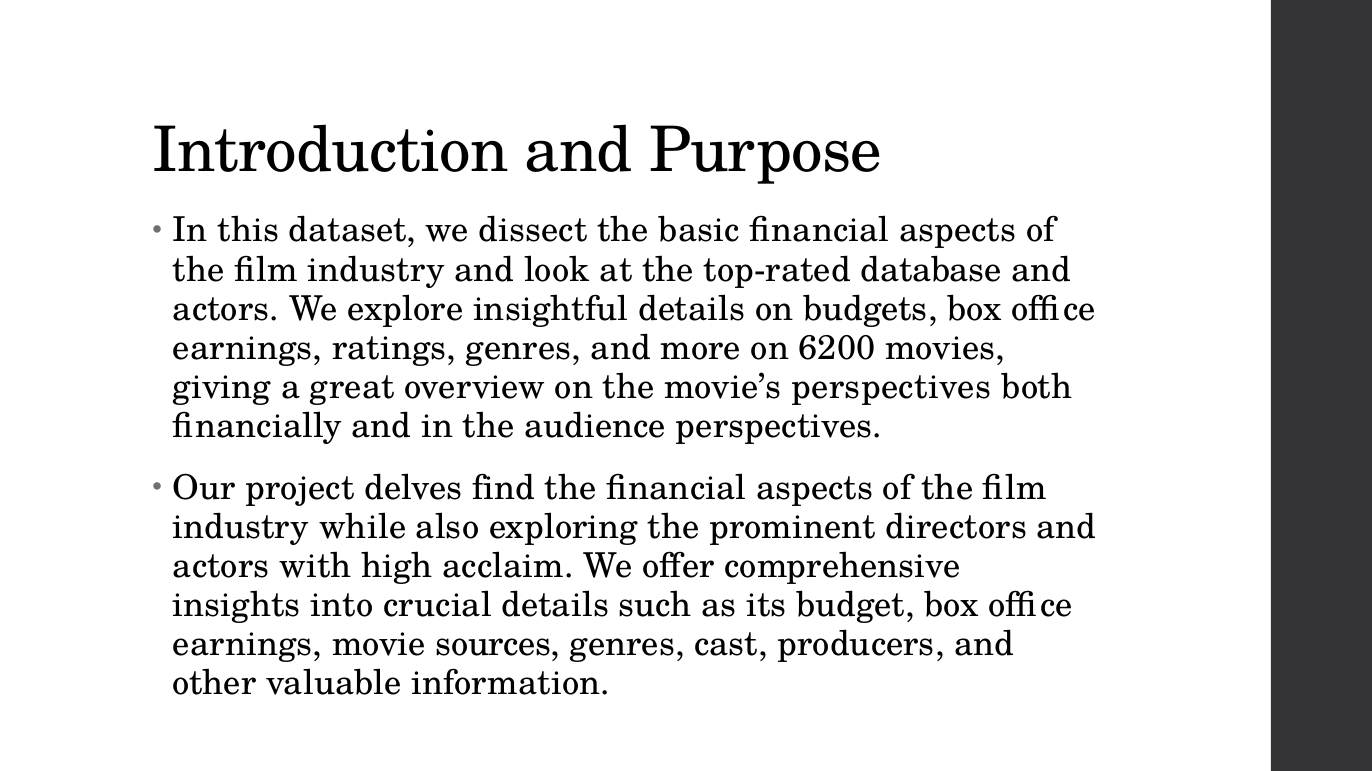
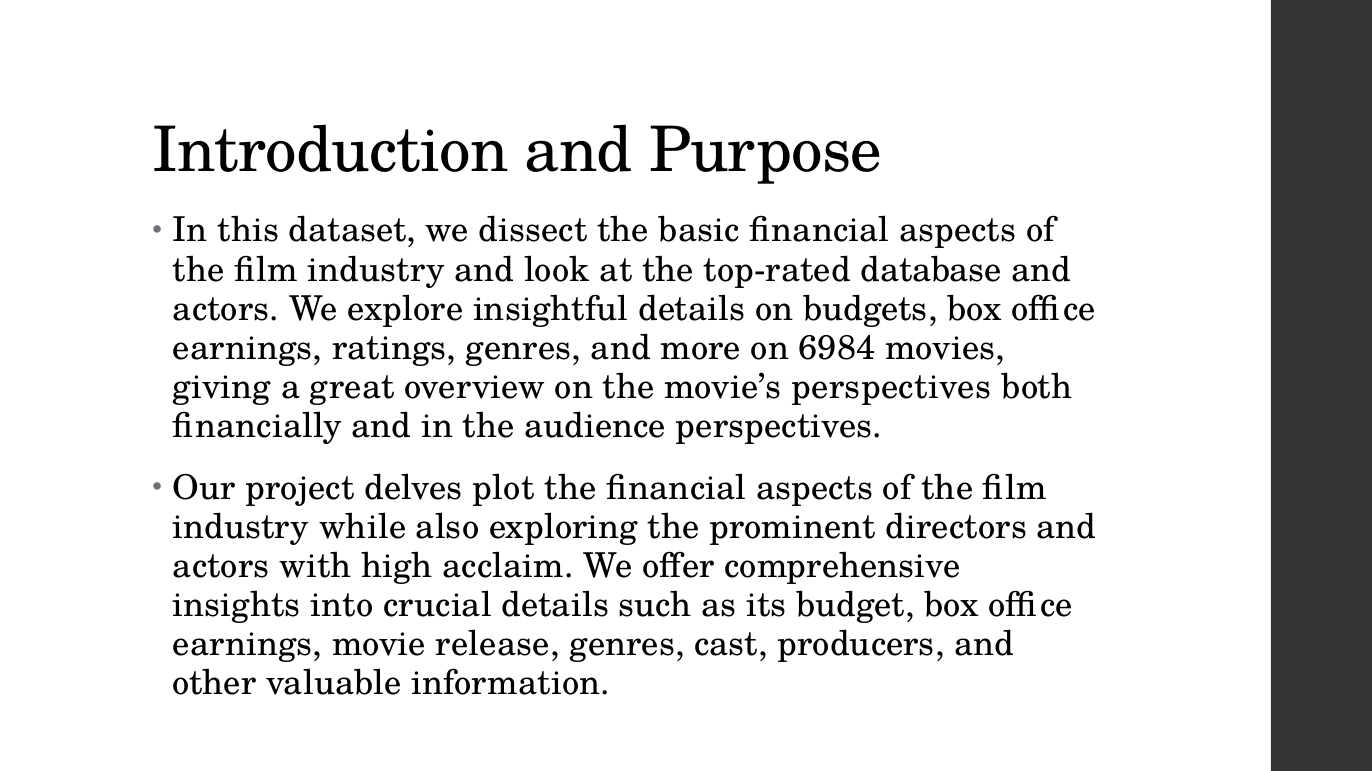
6200: 6200 -> 6984 (837, 348)
find: find -> plot (503, 488)
sources: sources -> release (498, 645)
